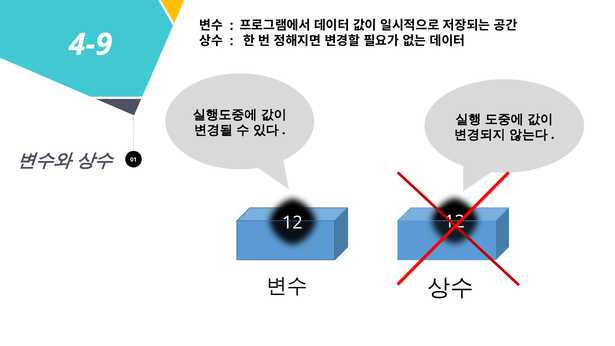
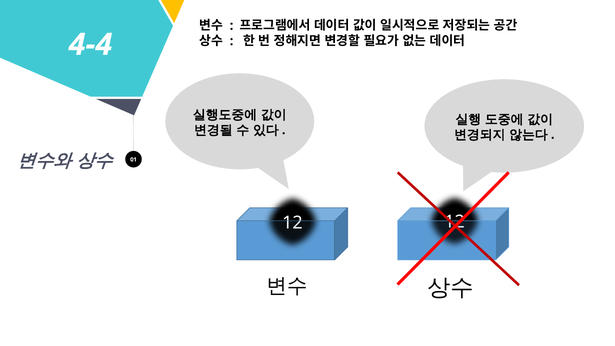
4-9: 4-9 -> 4-4 (90, 45)
